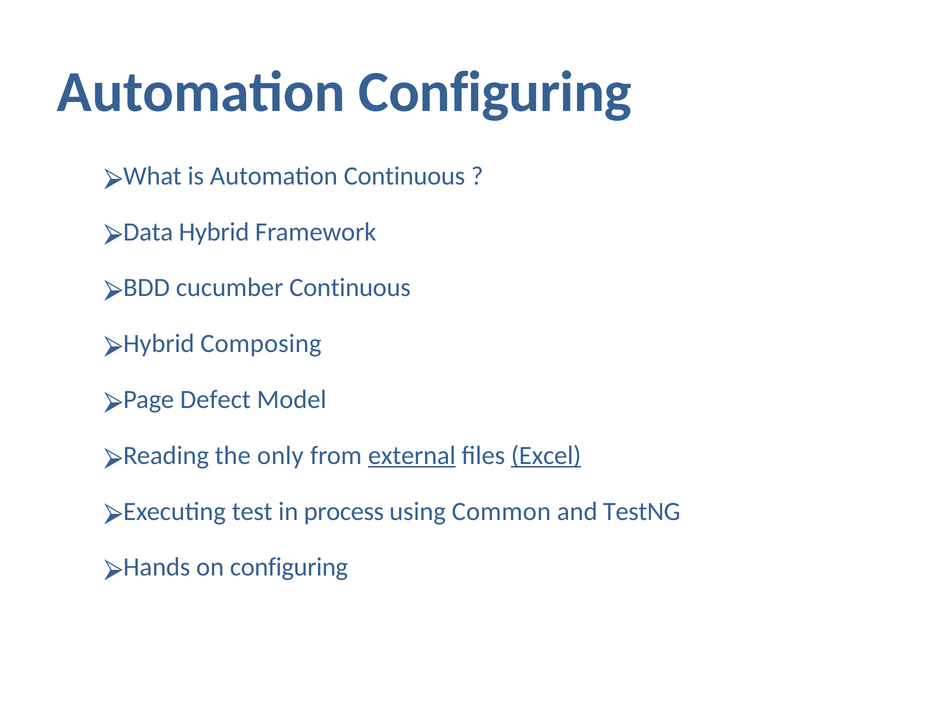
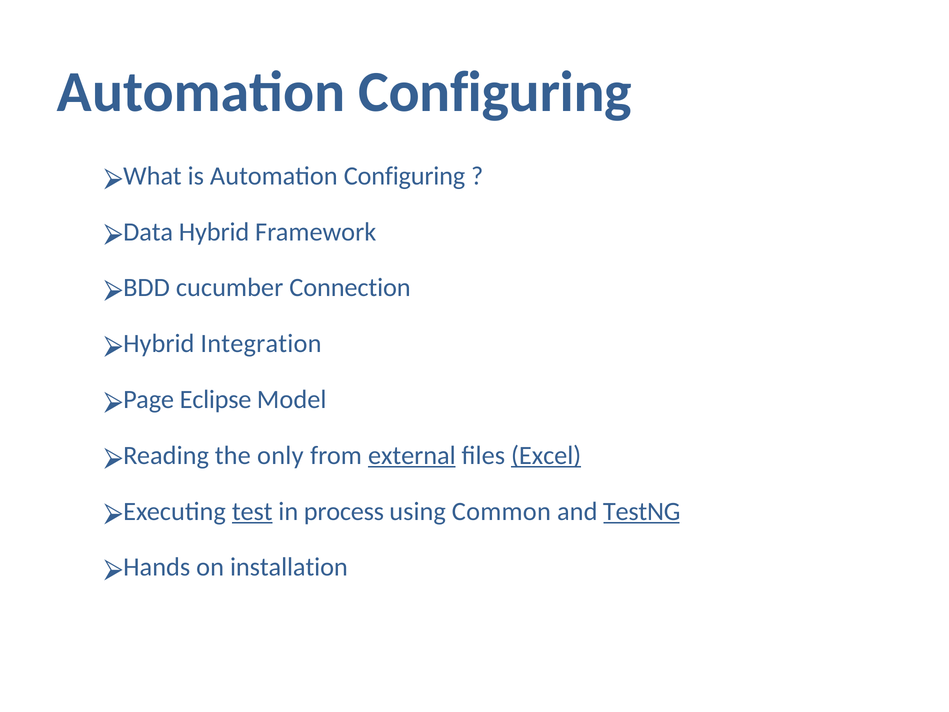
is Automation Continuous: Continuous -> Configuring (404, 176)
cucumber Continuous: Continuous -> Connection (350, 288)
Composing: Composing -> Integration (261, 344)
Defect: Defect -> Eclipse (216, 399)
test underline: none -> present (252, 511)
TestNG underline: none -> present (642, 511)
on configuring: configuring -> installation (289, 567)
